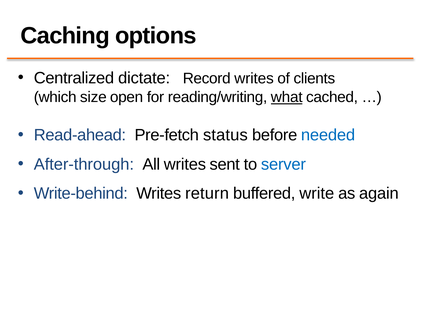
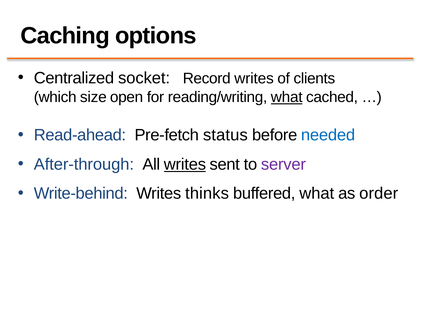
dictate: dictate -> socket (144, 78)
writes underline: none -> present (185, 164)
server colour: blue -> purple (283, 164)
return: return -> thinks (207, 194)
buffered write: write -> what (317, 194)
again: again -> order (379, 194)
